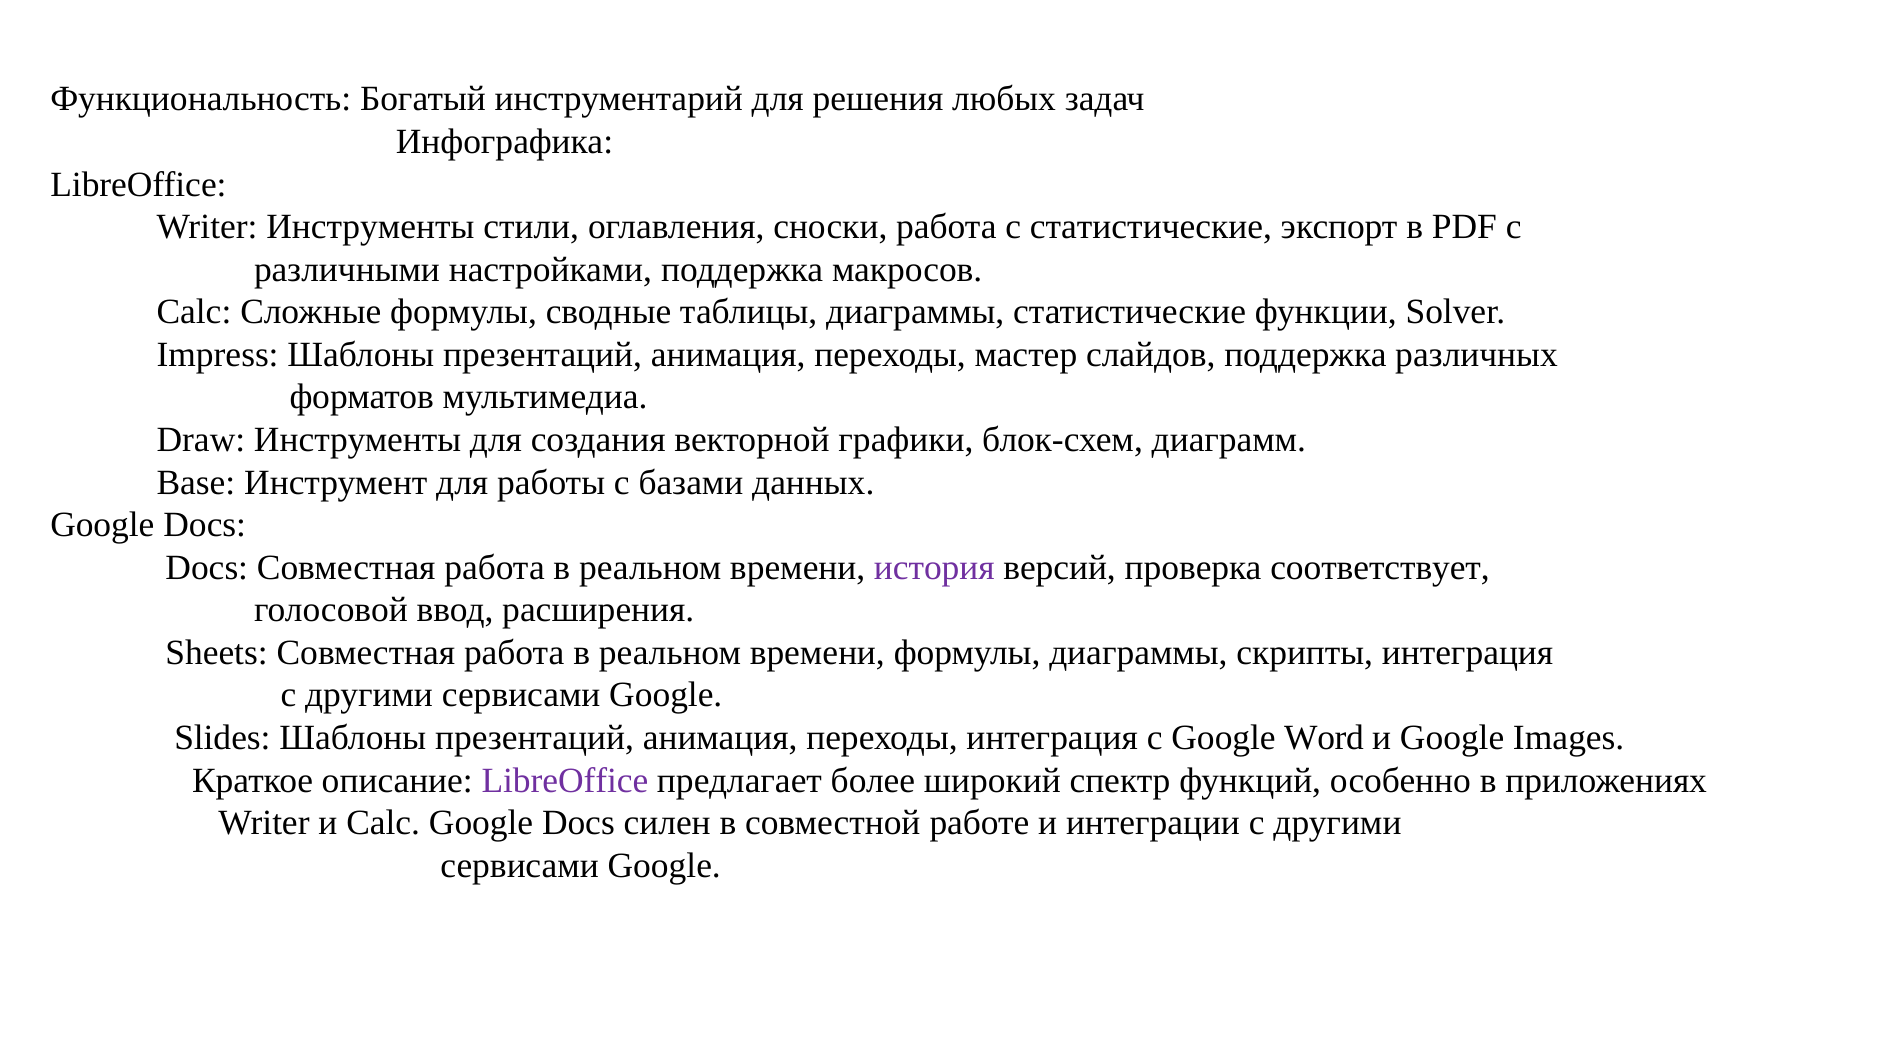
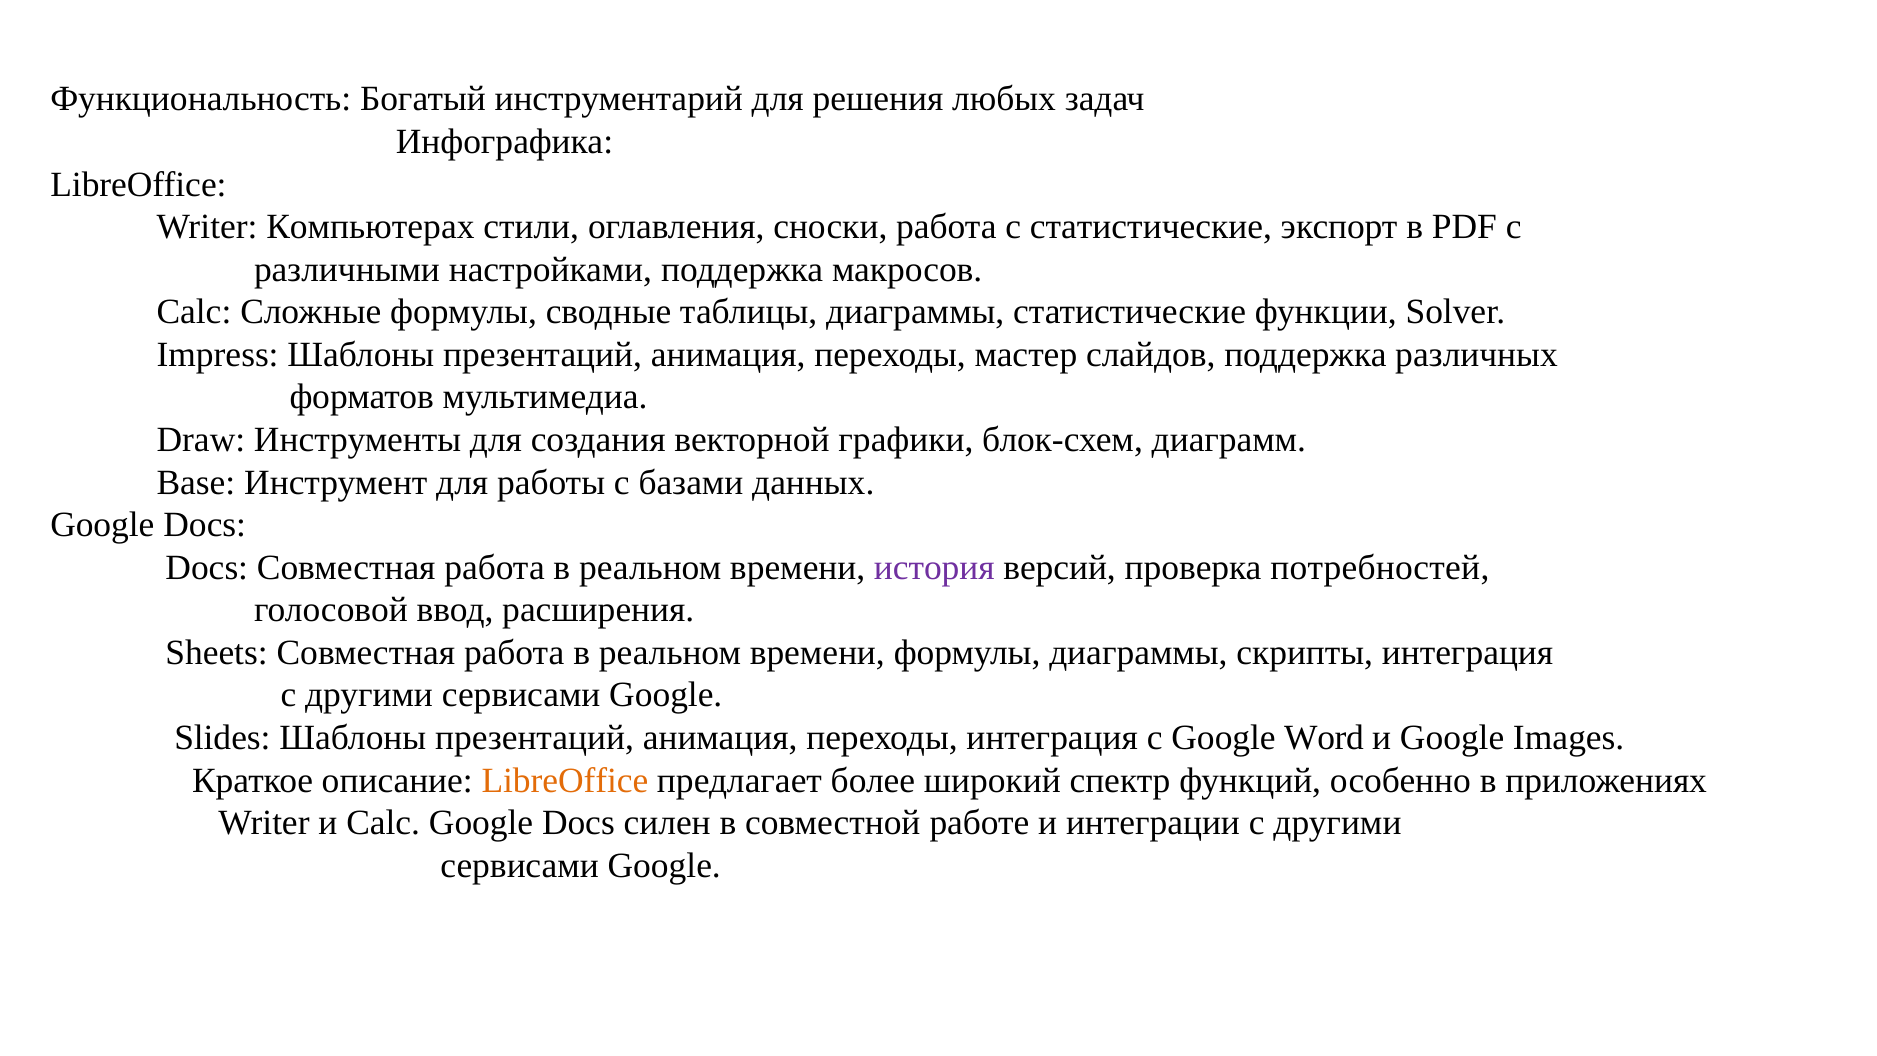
Writer Инструменты: Инструменты -> Компьютерах (370, 227)
соответствует: соответствует -> потребностей (1380, 567)
LibreOffice colour: purple -> orange (565, 780)
